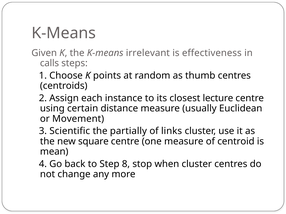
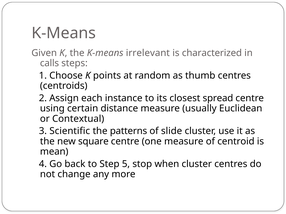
effectiveness: effectiveness -> characterized (212, 53)
lecture: lecture -> spread (218, 98)
Movement: Movement -> Contextual (78, 119)
partially: partially -> patterns (129, 131)
links: links -> slide (172, 131)
8: 8 -> 5 (126, 164)
